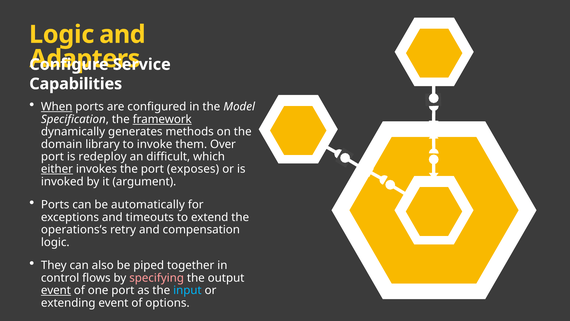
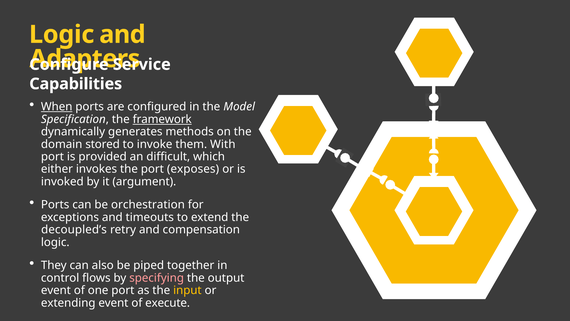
library: library -> stored (103, 144)
Over: Over -> With (223, 144)
redeploy: redeploy -> provided (103, 157)
either underline: present -> none (57, 169)
automatically: automatically -> orchestration (148, 205)
operations’s: operations’s -> decoupled’s (74, 230)
event underline: present -> none (56, 290)
input colour: light blue -> yellow (187, 290)
options: options -> execute (168, 303)
